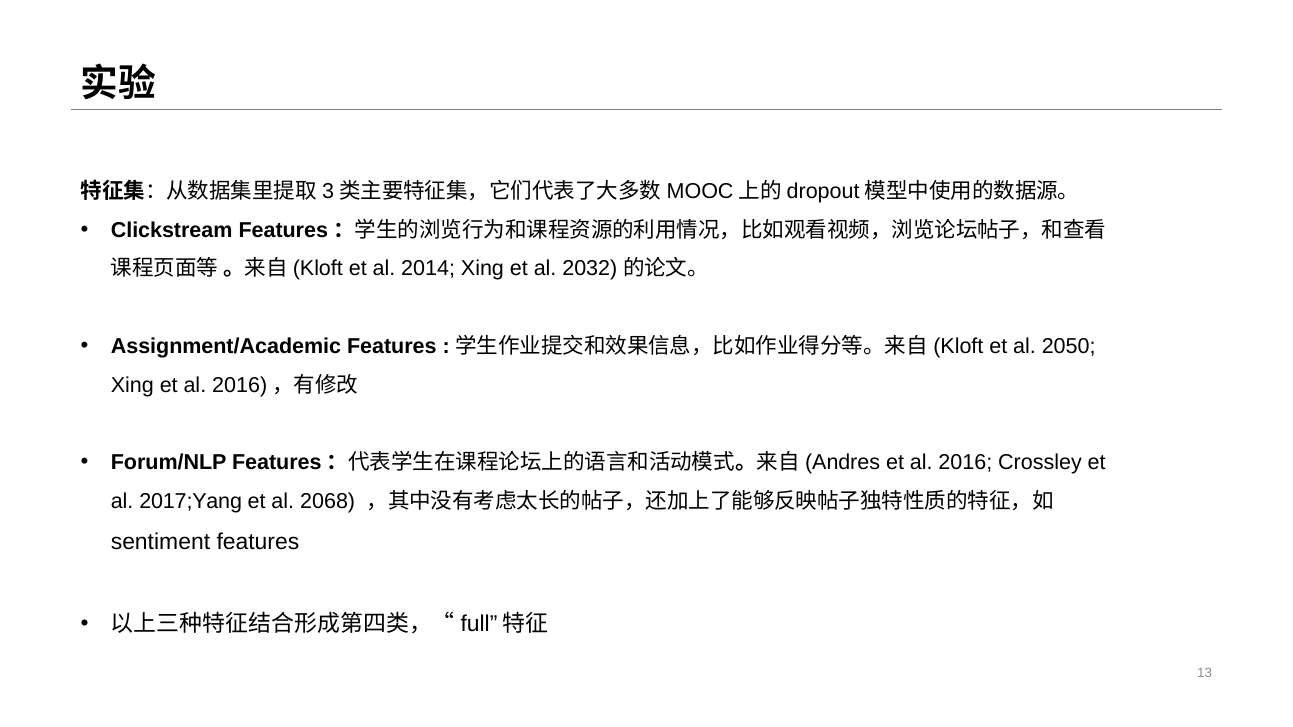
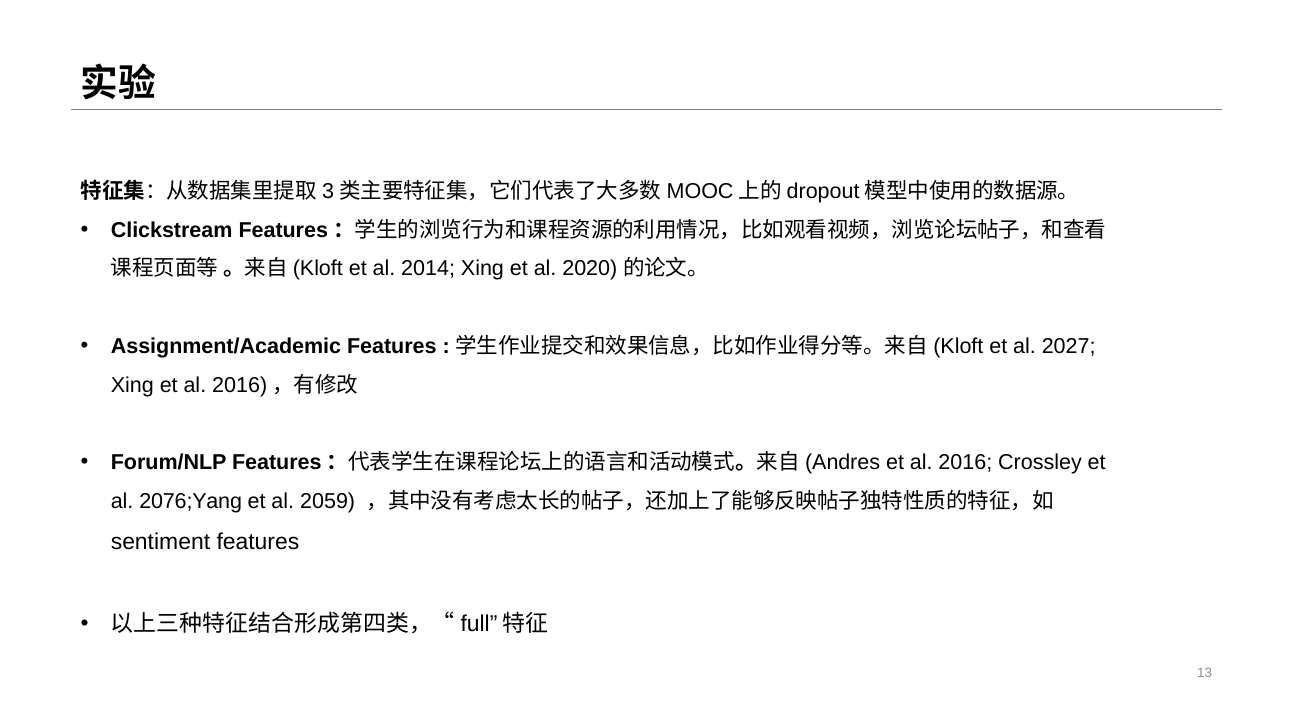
2032: 2032 -> 2020 (590, 269)
2050: 2050 -> 2027 (1069, 346)
2017;Yang: 2017;Yang -> 2076;Yang (191, 501)
2068: 2068 -> 2059 (328, 501)
